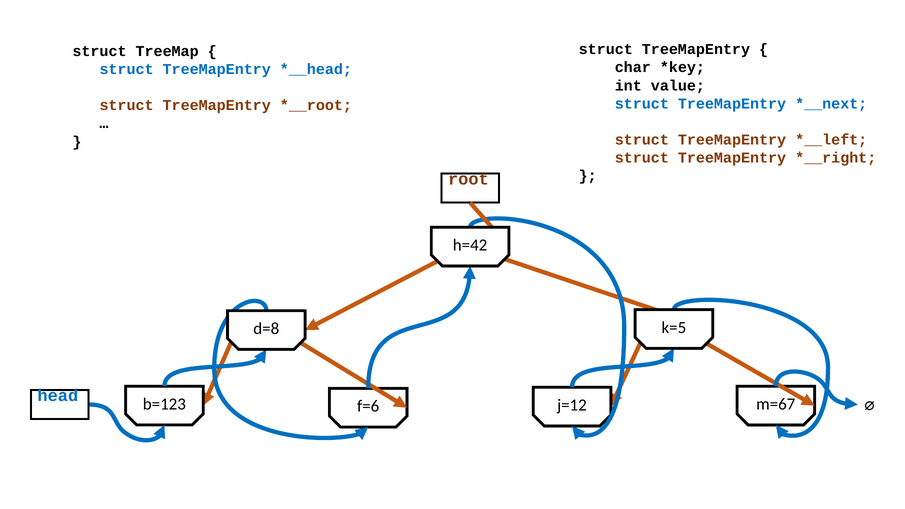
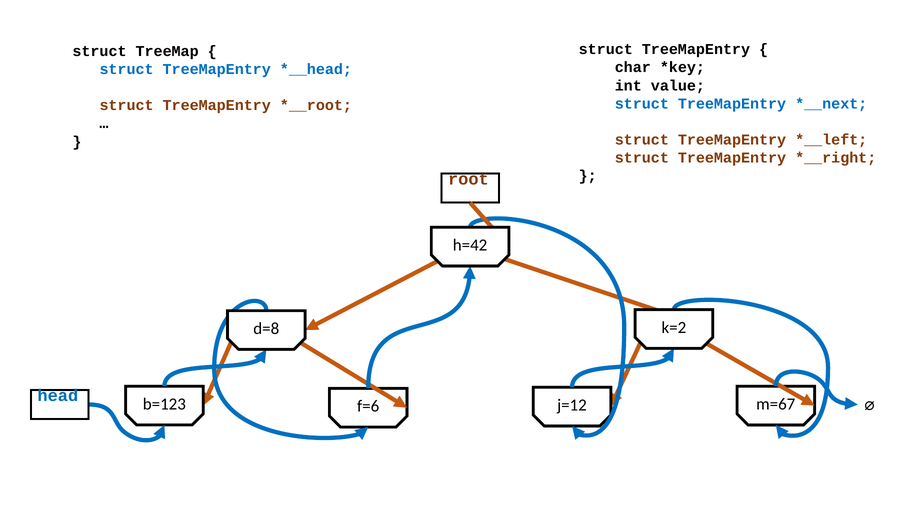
k=5: k=5 -> k=2 (674, 327)
